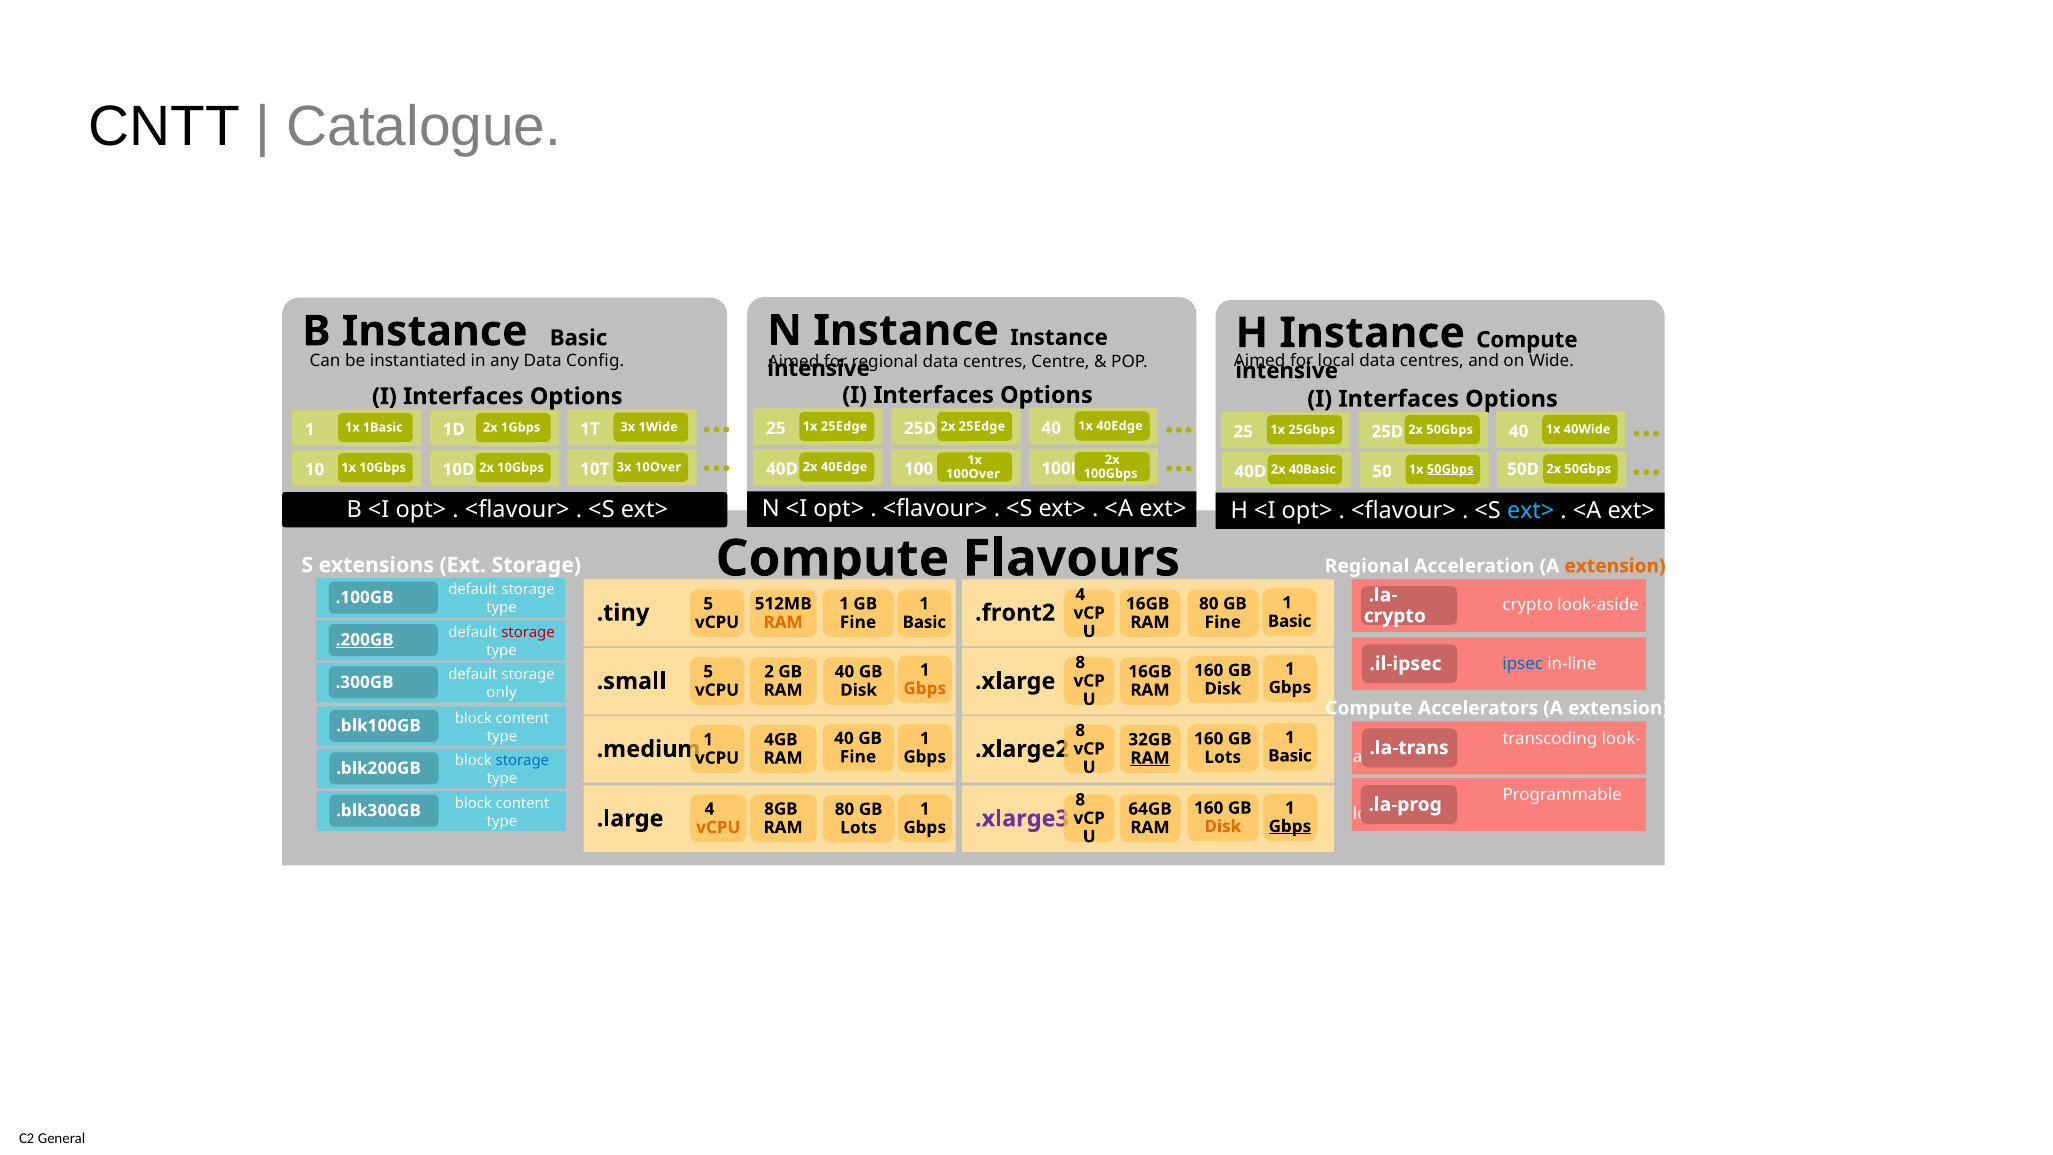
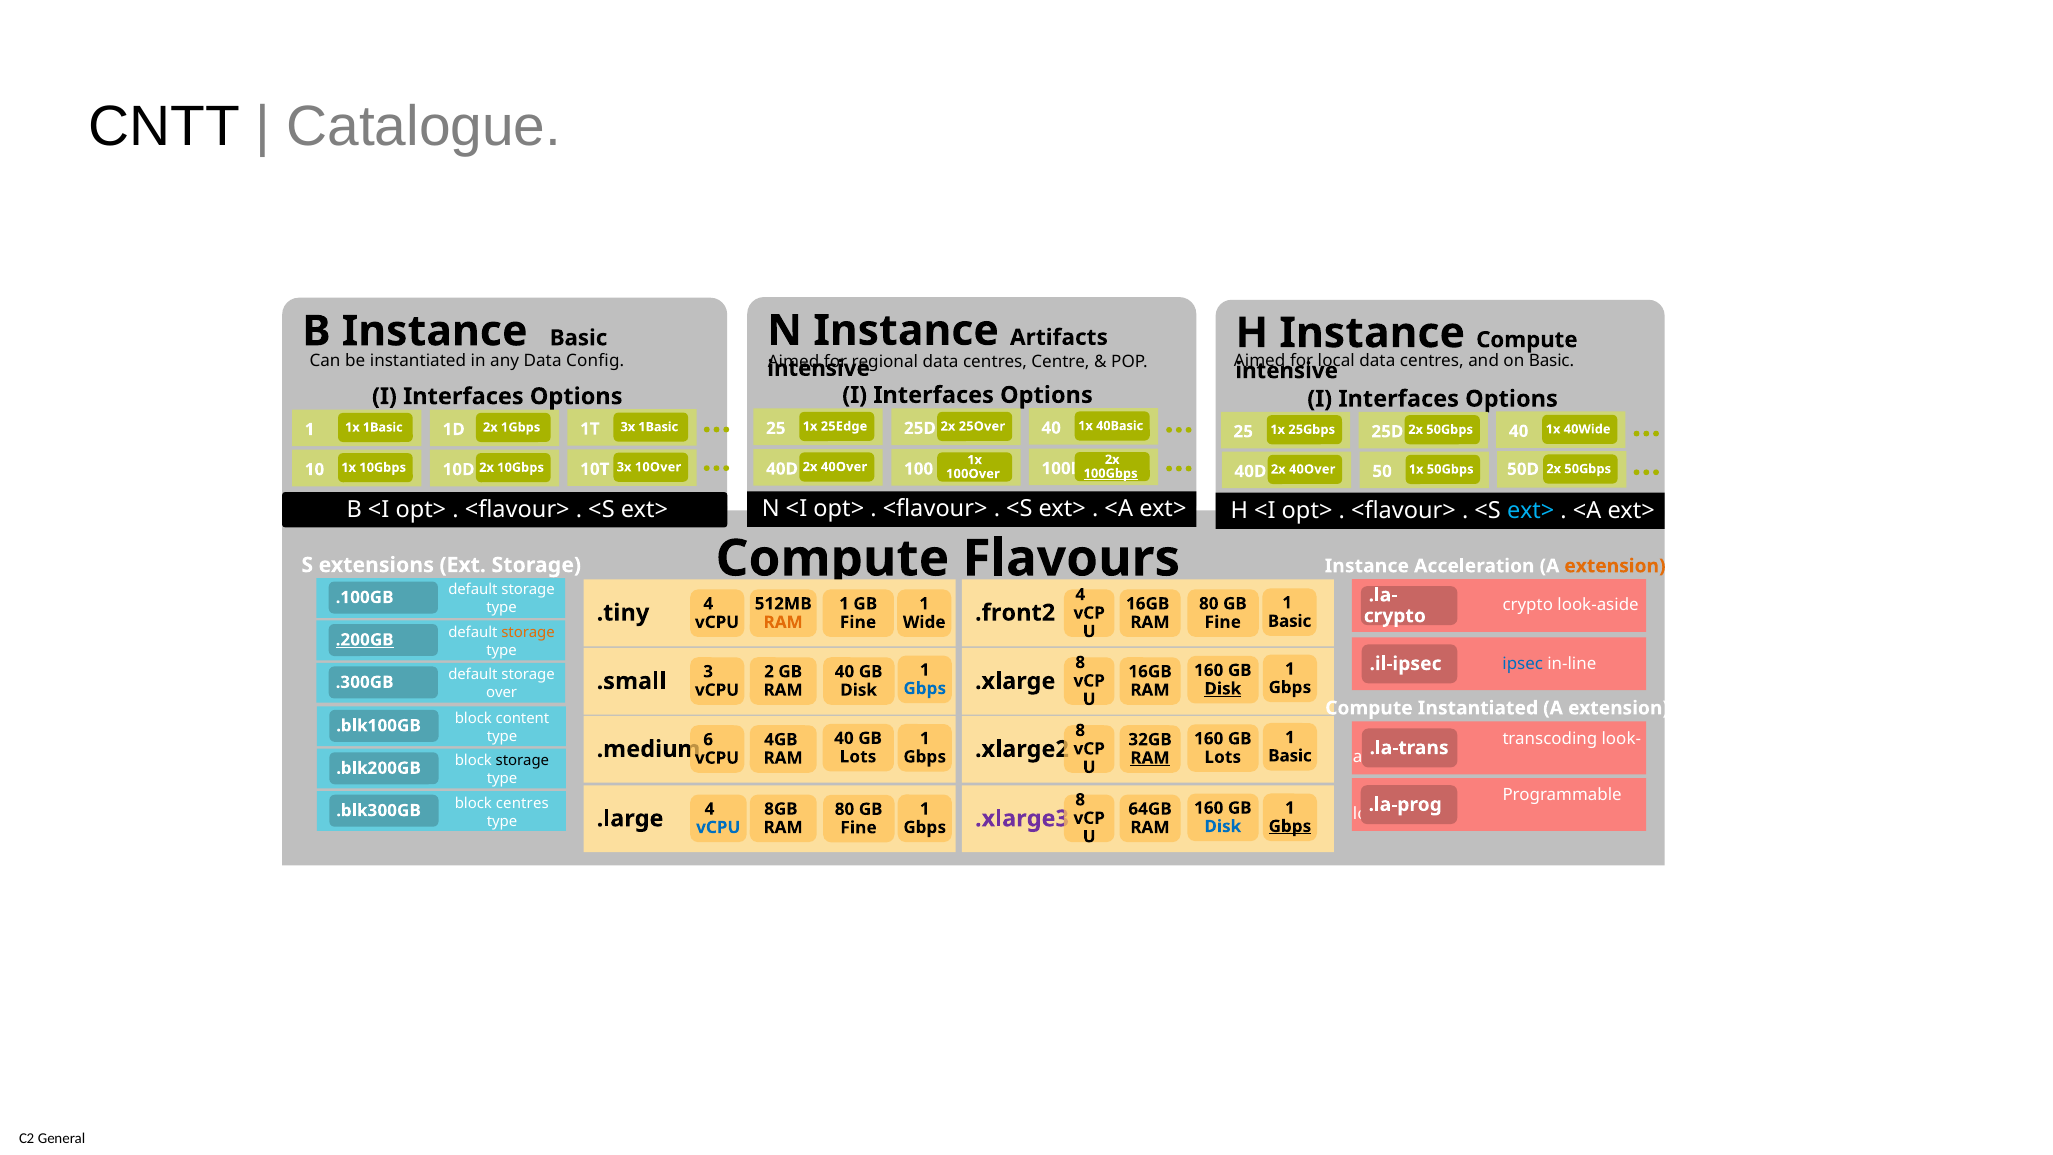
Instance: Instance -> Artifacts (1059, 337)
on Wide: Wide -> Basic (1551, 361)
1x 40Edge: 40Edge -> 40Basic (1120, 426)
2x 25Edge: 25Edge -> 25Over (982, 426)
3x 1Wide: 1Wide -> 1Basic (658, 427)
40Edge: 40Edge -> 40Over (844, 467)
40Basic: 40Basic -> 40Over (1312, 469)
50Gbps underline: present -> none (1450, 469)
100Gbps underline: none -> present (1111, 473)
Regional: Regional -> Instance (1367, 566)
.tiny 5: 5 -> 4 (708, 604)
Basic: Basic -> Wide (924, 622)
storage colour: red -> orange (528, 632)
.small 5: 5 -> 3 (708, 672)
Gbps colour: orange -> blue (925, 688)
Disk underline: none -> present (1223, 689)
only: only -> over (502, 693)
Compute Accelerators: Accelerators -> Instantiated (1478, 708)
.medium 1: 1 -> 6 (708, 739)
Fine: Fine -> Lots (858, 757)
storage colour: blue -> black (522, 761)
content: content -> centres (522, 803)
Disk colour: orange -> blue (1223, 826)
vCPU colour: orange -> blue (718, 827)
Lots: Lots -> Fine (859, 828)
